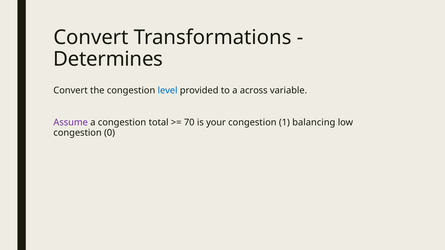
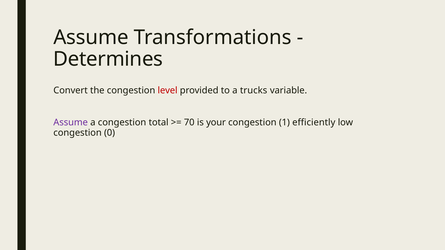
Convert: Convert -> Assume (91, 37)
level colour: blue -> red (168, 90)
across: across -> trucks (254, 90)
balancing: balancing -> efficiently (314, 122)
